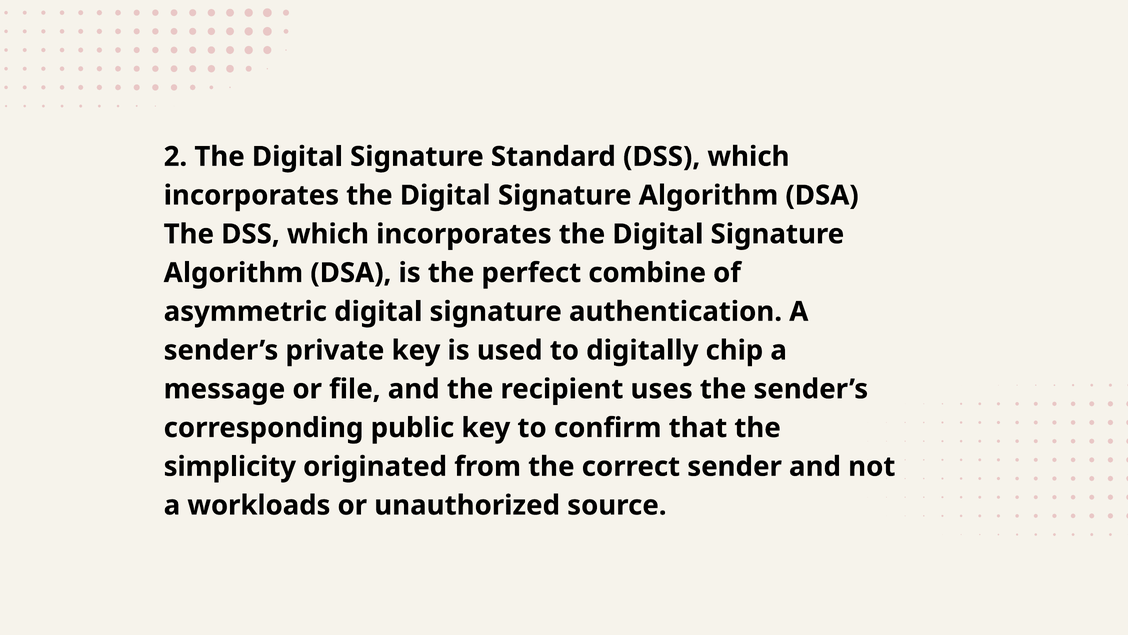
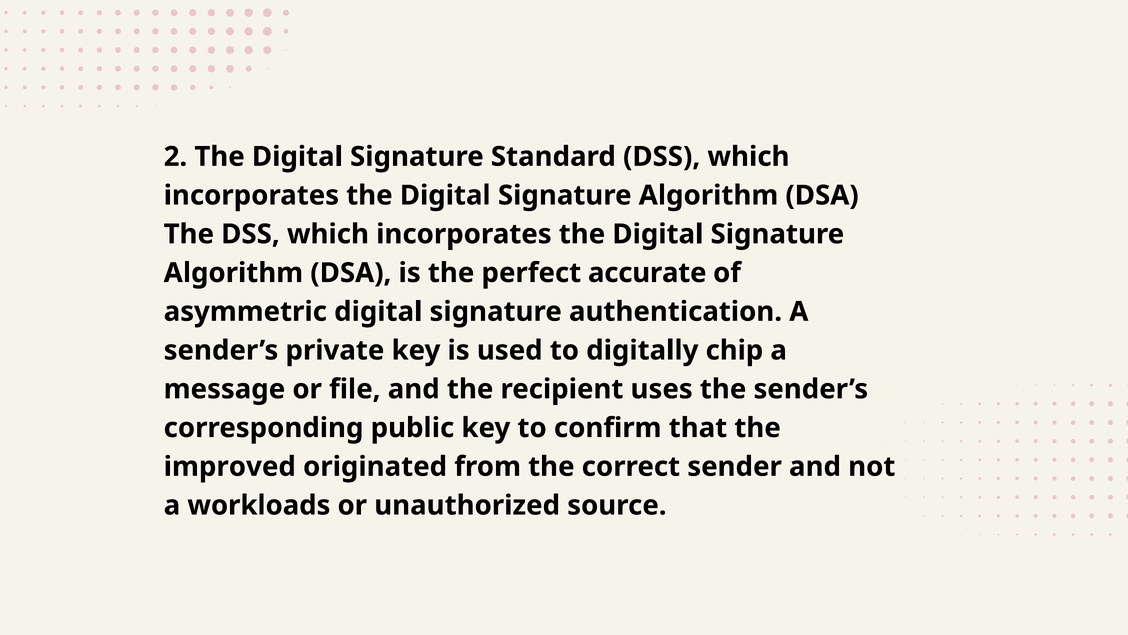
combine: combine -> accurate (647, 273)
simplicity: simplicity -> improved (230, 466)
